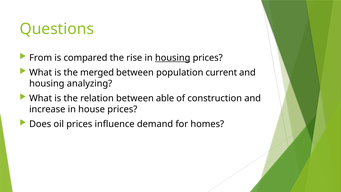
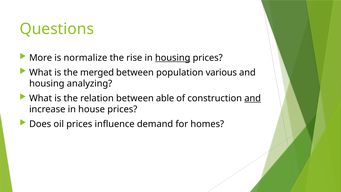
From: From -> More (41, 58)
compared: compared -> normalize (85, 58)
current: current -> various (221, 72)
and underline: none -> present (253, 98)
